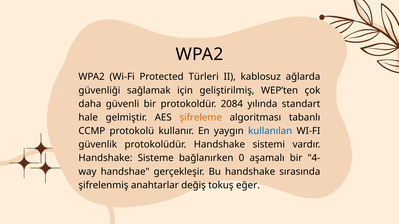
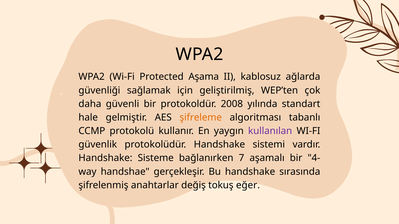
Türleri: Türleri -> Aşama (204, 77)
2084: 2084 -> 2008 (232, 104)
kullanılan colour: blue -> purple (270, 131)
0: 0 -> 7 (241, 158)
